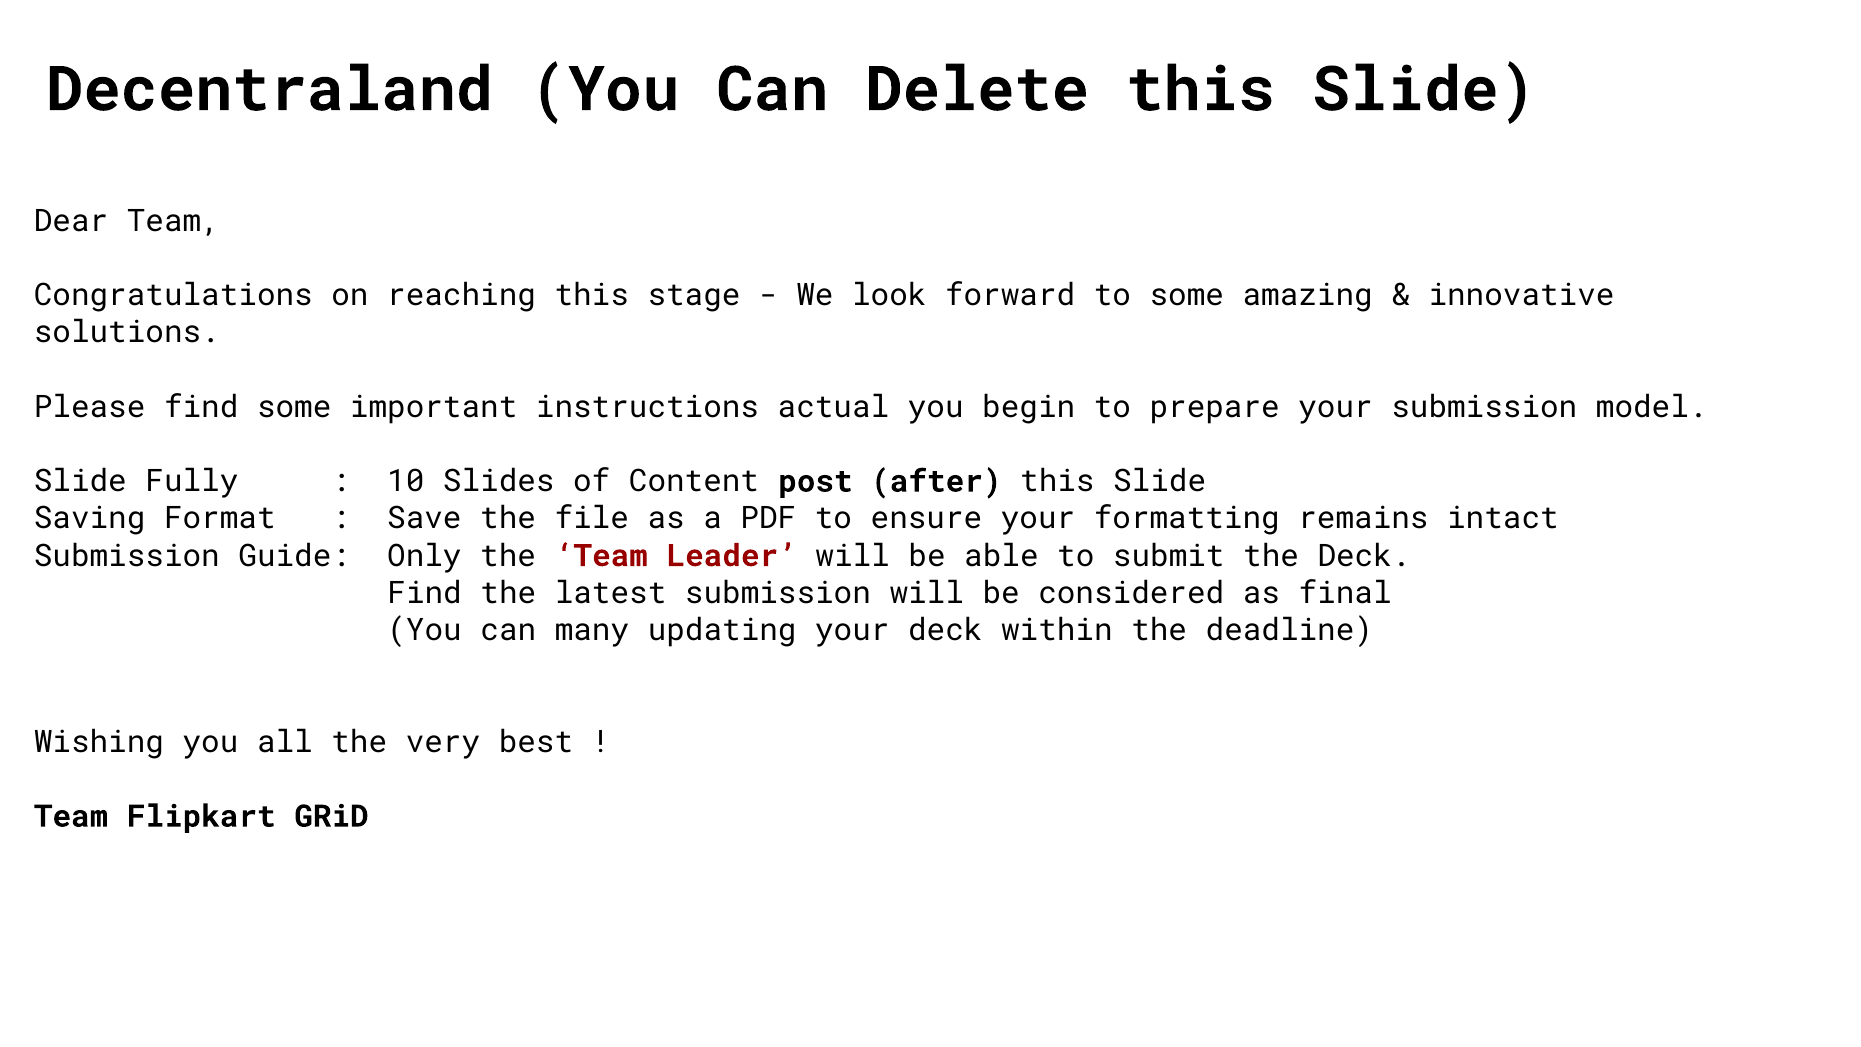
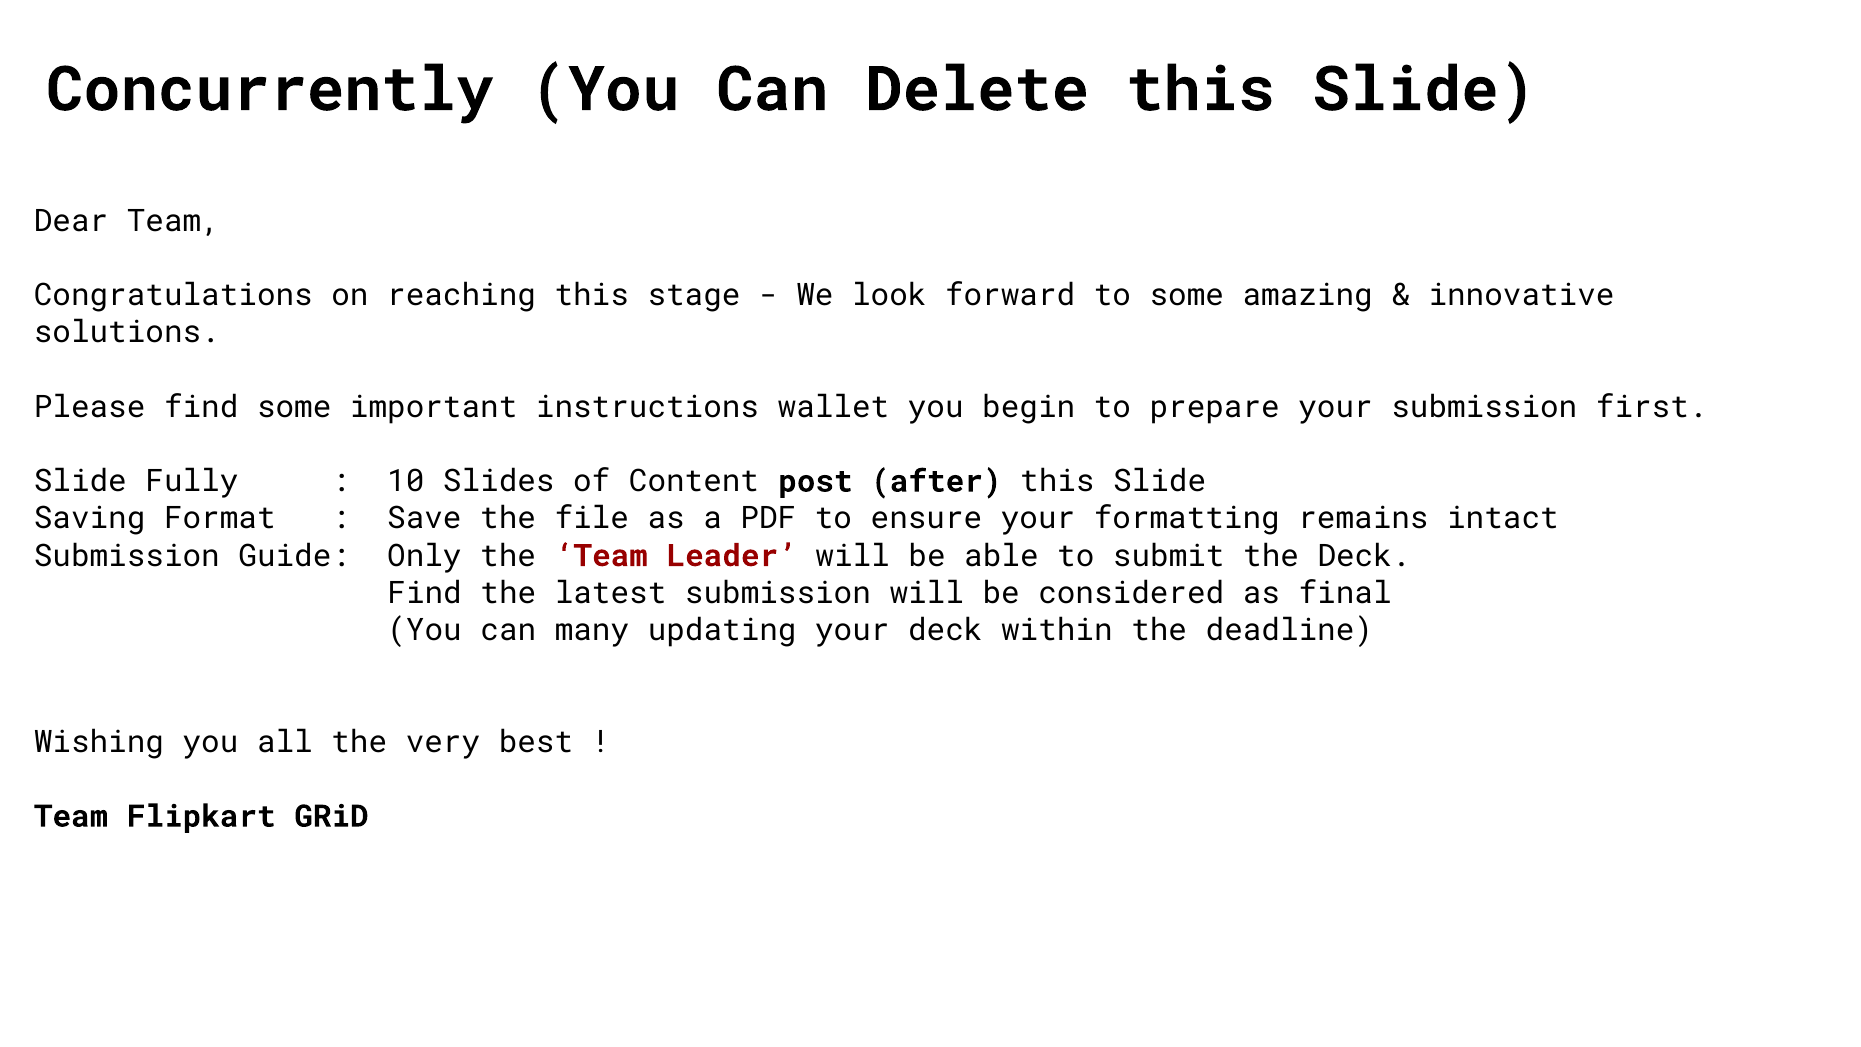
Decentraland: Decentraland -> Concurrently (270, 90)
actual: actual -> wallet (833, 407)
model: model -> first (1652, 407)
